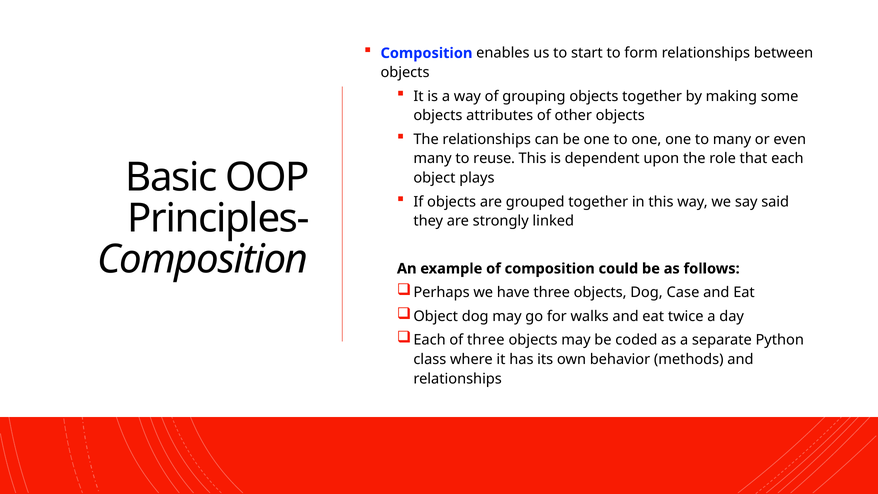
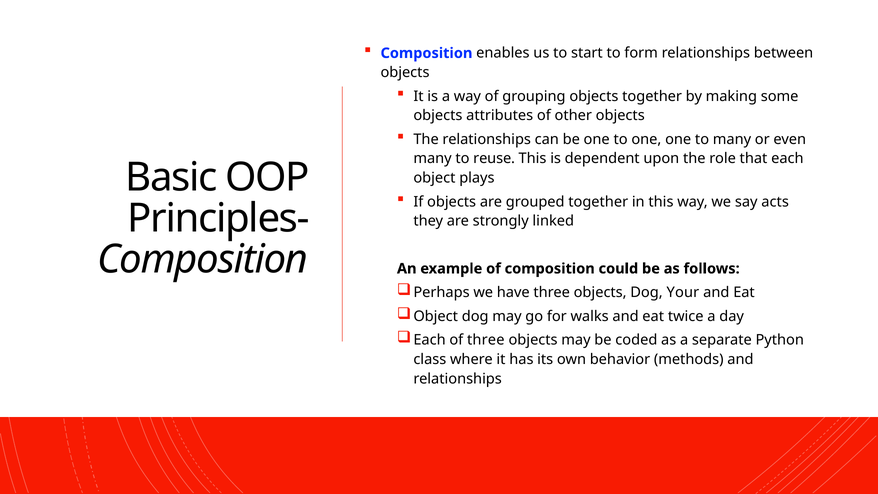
said: said -> acts (775, 202)
Case: Case -> Your (683, 292)
